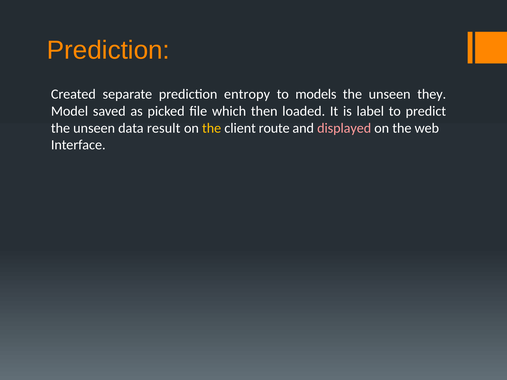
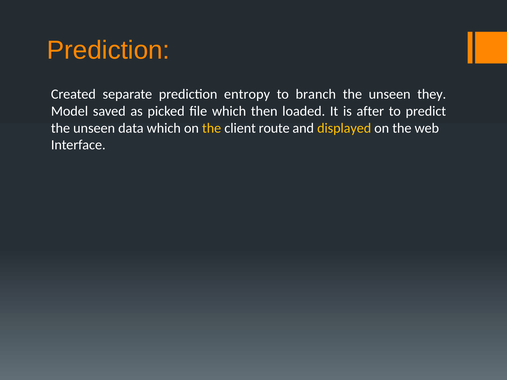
models: models -> branch (316, 94)
label: label -> after (370, 111)
data result: result -> which (164, 128)
displayed colour: pink -> yellow (344, 128)
